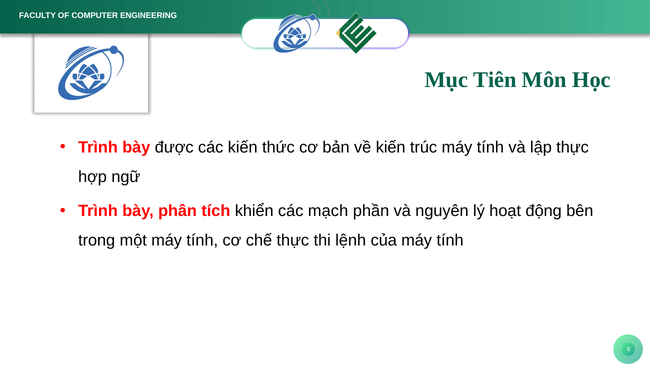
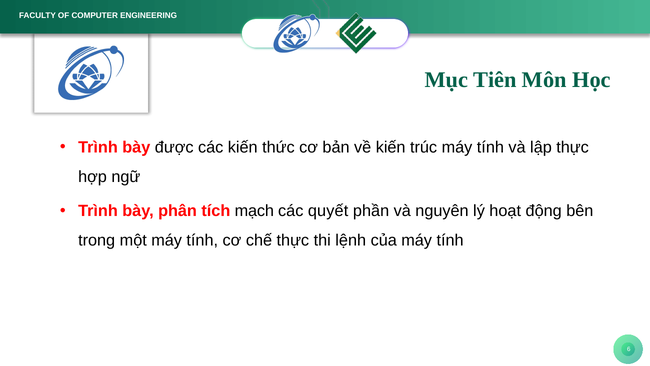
khiển: khiển -> mạch (254, 211)
mạch: mạch -> quyết (328, 211)
